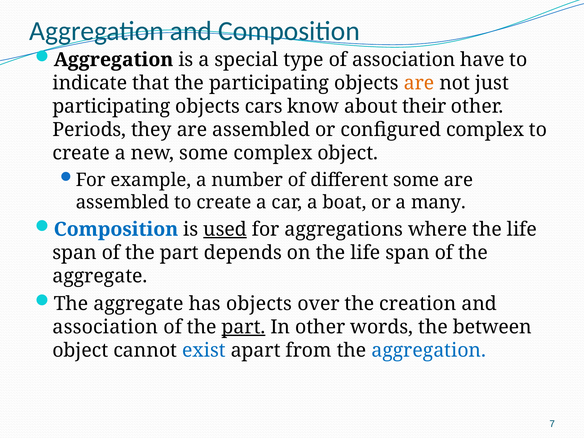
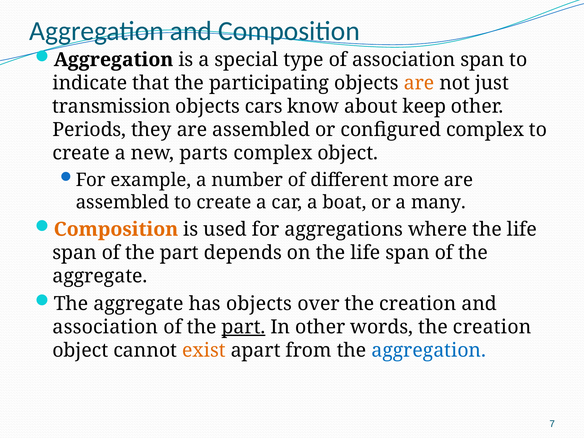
association have: have -> span (482, 60)
participating: participating -> transmission (111, 106)
their: their -> keep (424, 106)
new some: some -> parts (204, 153)
different some: some -> more (416, 180)
Composition colour: blue -> orange (116, 229)
used underline: present -> none (225, 229)
words the between: between -> creation (492, 327)
exist colour: blue -> orange (204, 350)
